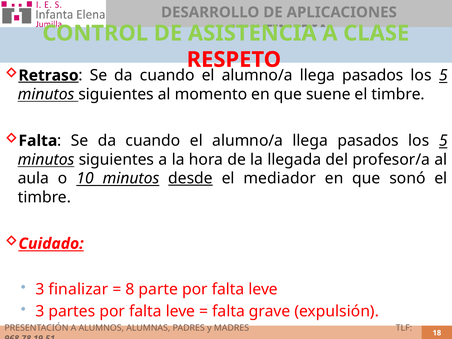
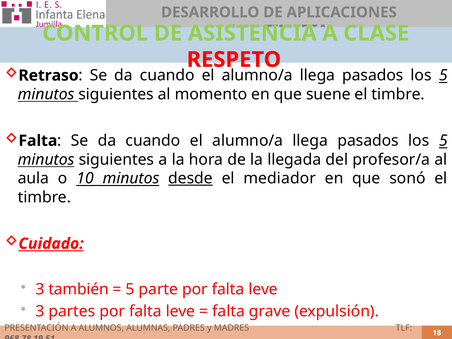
Retraso underline: present -> none (49, 75)
finalizar: finalizar -> también (79, 289)
8: 8 -> 5 (130, 289)
